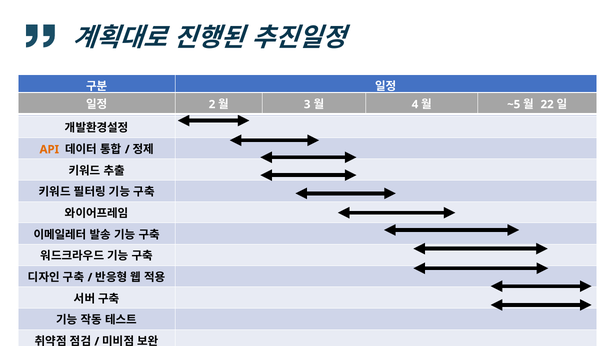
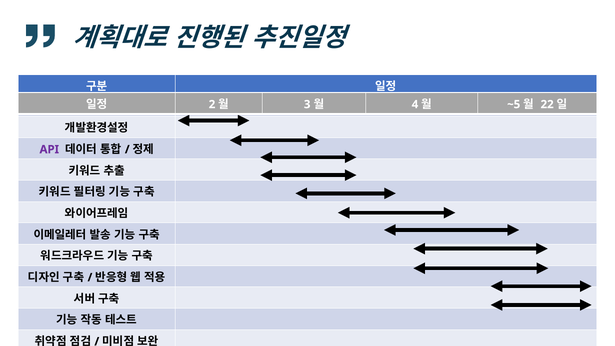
API colour: orange -> purple (49, 149)
